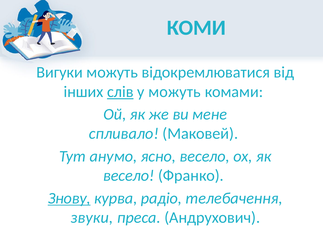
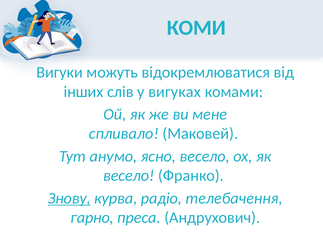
слів underline: present -> none (120, 92)
у можуть: можуть -> вигуках (175, 92)
звуки: звуки -> гарно (92, 218)
